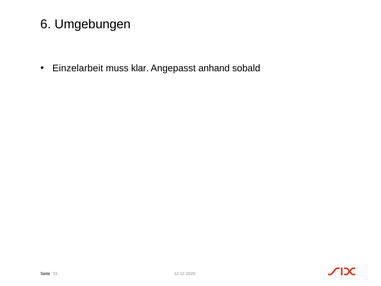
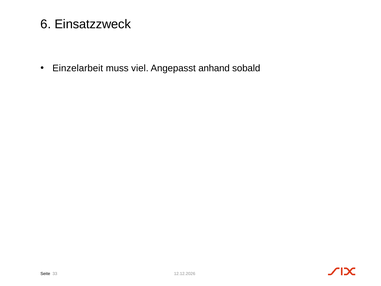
Umgebungen: Umgebungen -> Einsatzzweck (93, 24)
klar: klar -> viel (140, 68)
